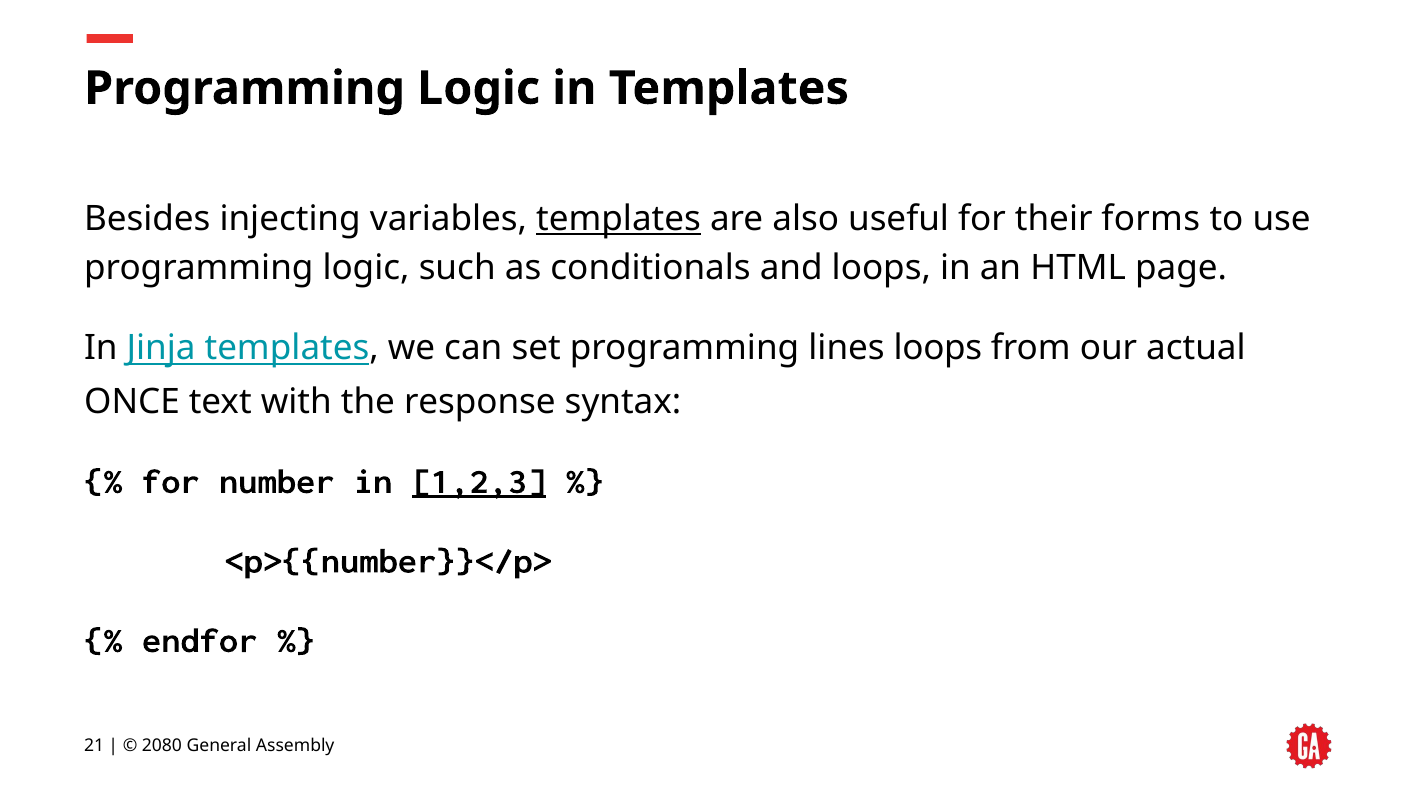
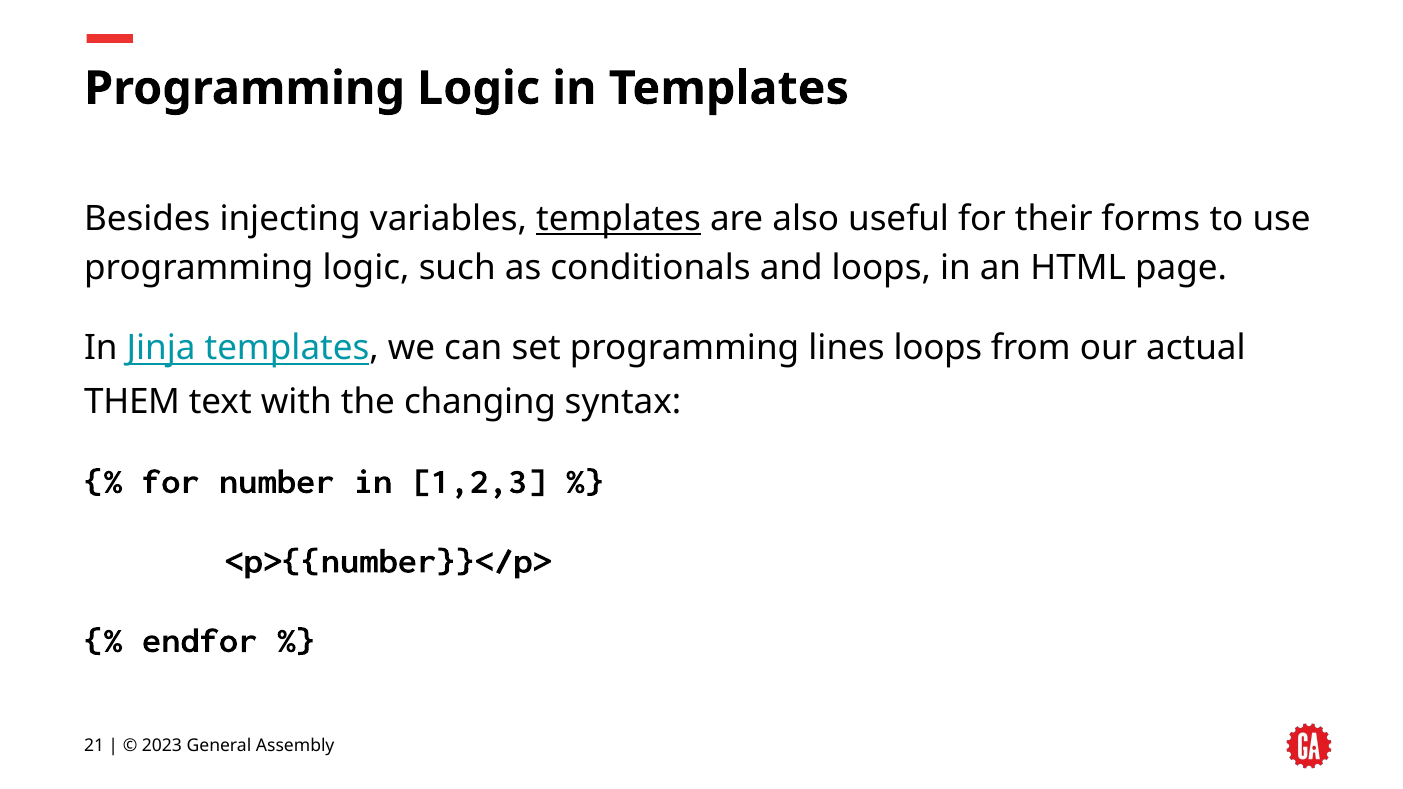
ONCE: ONCE -> THEM (132, 402)
response: response -> changing (480, 402)
1,2,3 underline: present -> none (479, 482)
2080: 2080 -> 2023 (162, 745)
